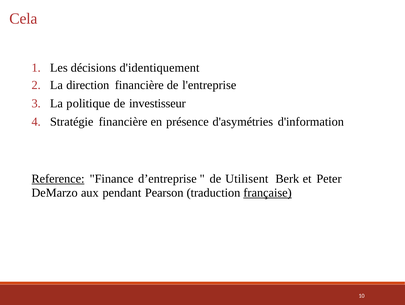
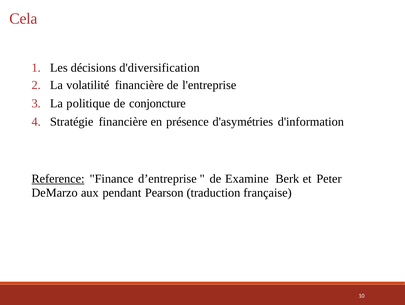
d'identiquement: d'identiquement -> d'diversification (159, 68)
direction: direction -> volatilité (88, 85)
investisseur: investisseur -> conjoncture (157, 103)
Utilisent: Utilisent -> Examine (247, 179)
française underline: present -> none (268, 193)
